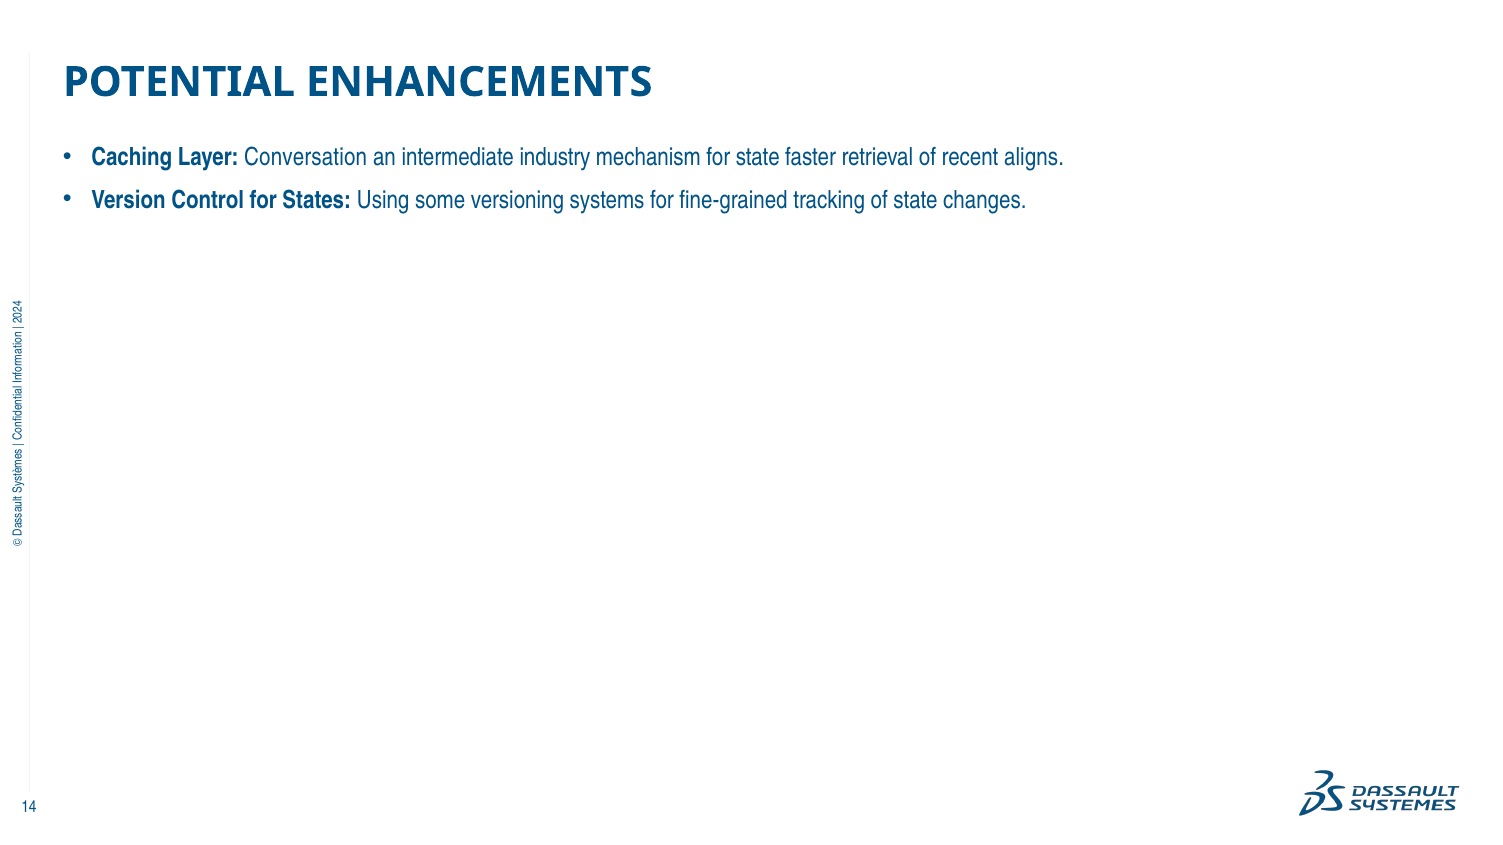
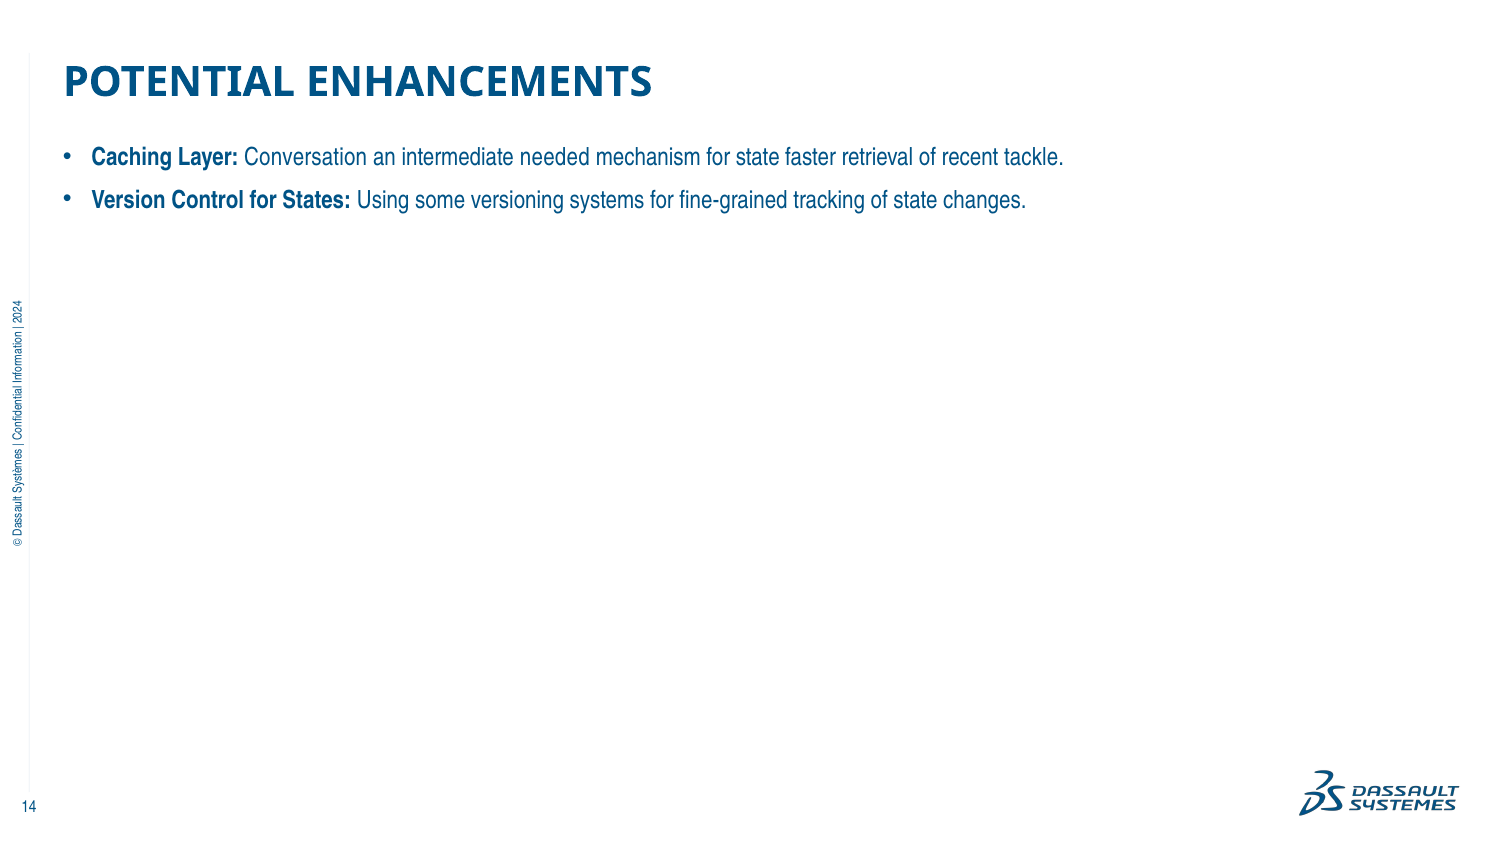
industry: industry -> needed (555, 157)
aligns: aligns -> tackle (1034, 157)
